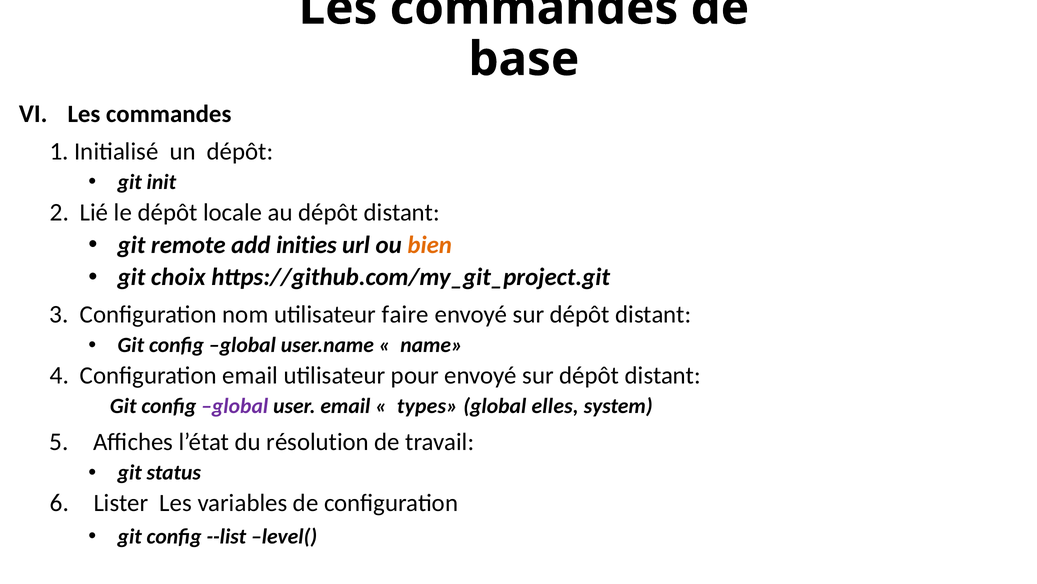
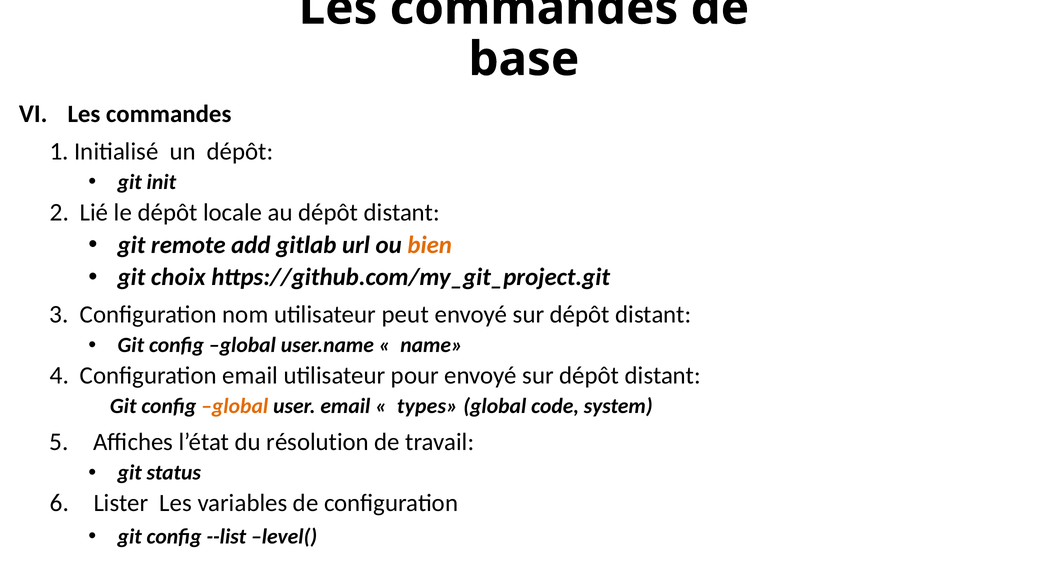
inities: inities -> gitlab (306, 245)
faire: faire -> peut (405, 314)
global colour: purple -> orange (235, 406)
elles: elles -> code (555, 406)
